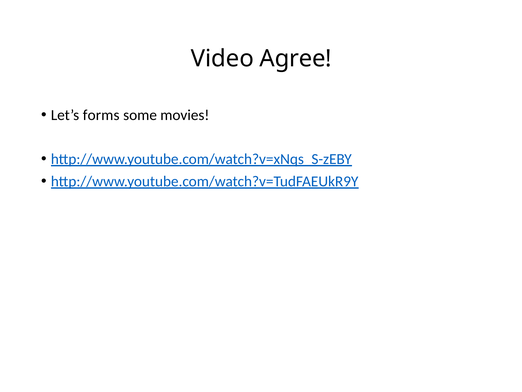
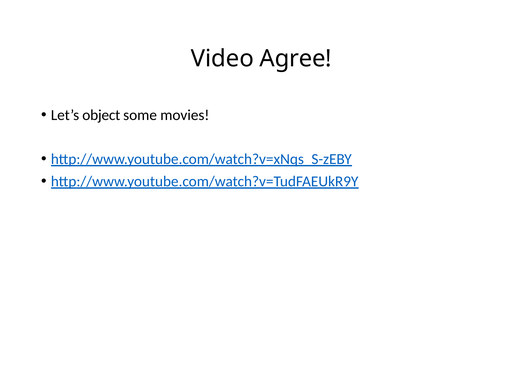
forms: forms -> object (101, 115)
